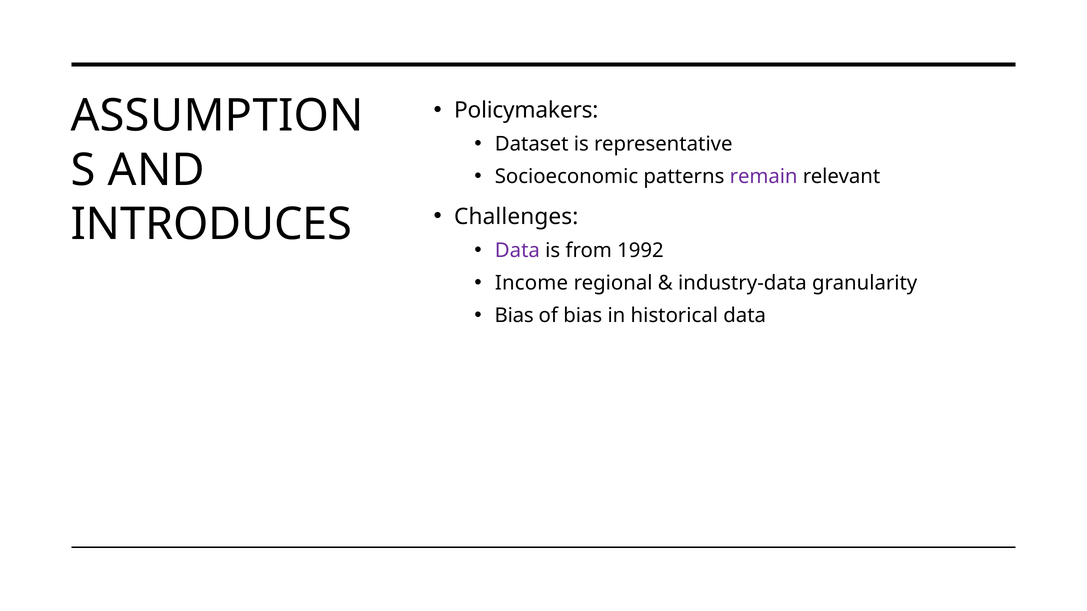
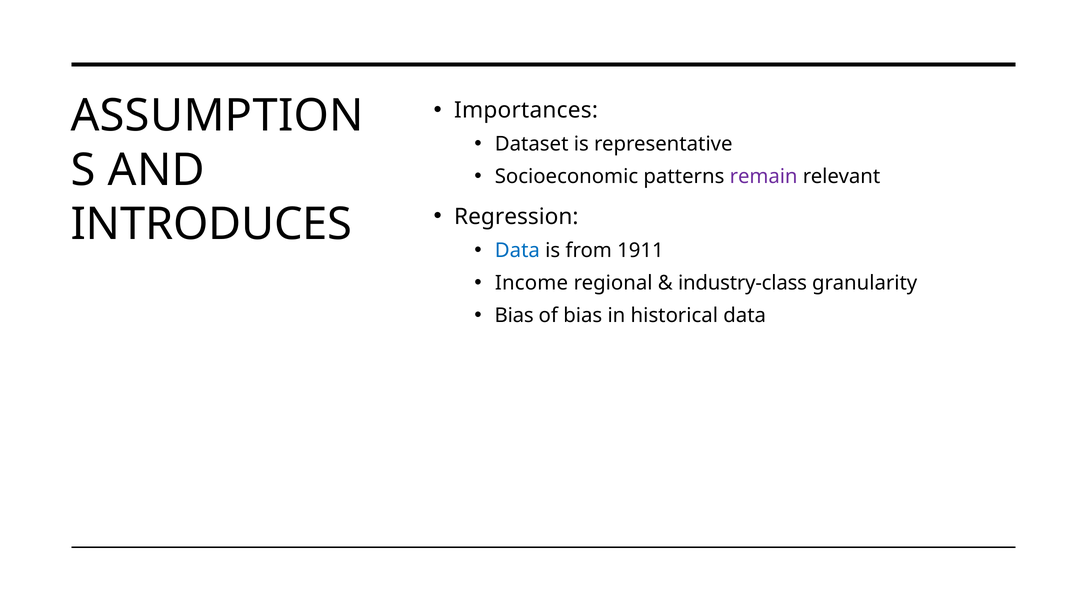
Policymakers: Policymakers -> Importances (526, 111)
Challenges: Challenges -> Regression (516, 217)
Data colour: purple -> blue (517, 251)
1992: 1992 -> 1911 (640, 251)
industry-data: industry-data -> industry-class (742, 283)
